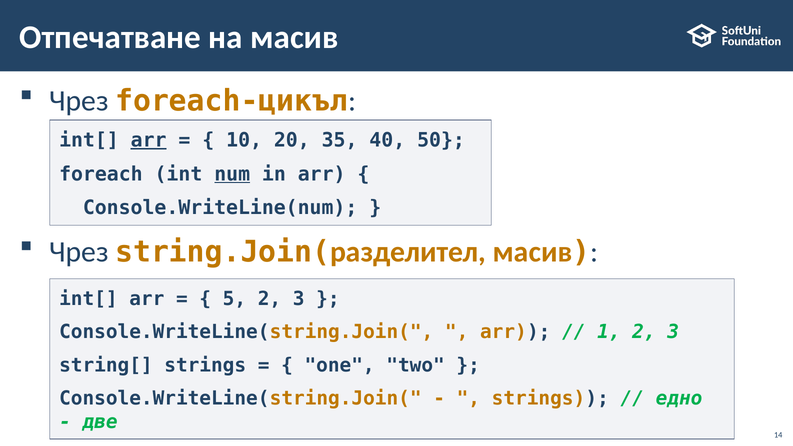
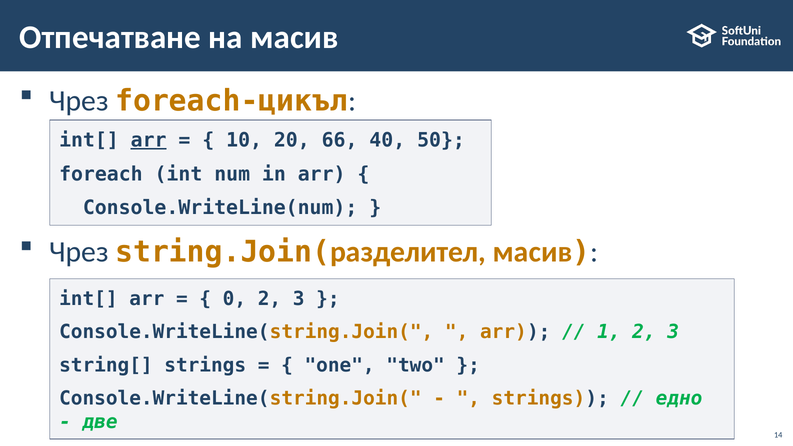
35: 35 -> 66 (340, 140)
num underline: present -> none (232, 174)
5: 5 -> 0 (234, 299)
